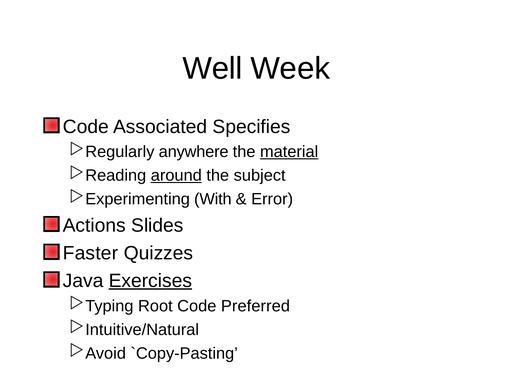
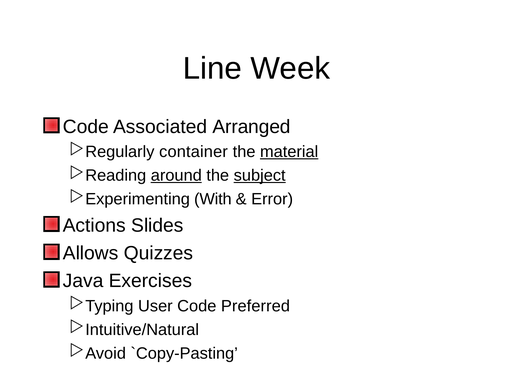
Well: Well -> Line (212, 68)
Specifies: Specifies -> Arranged (252, 127)
anywhere: anywhere -> container (193, 152)
subject underline: none -> present (260, 175)
Faster: Faster -> Allows (91, 253)
Exercises underline: present -> none (150, 281)
Root: Root -> User (155, 306)
